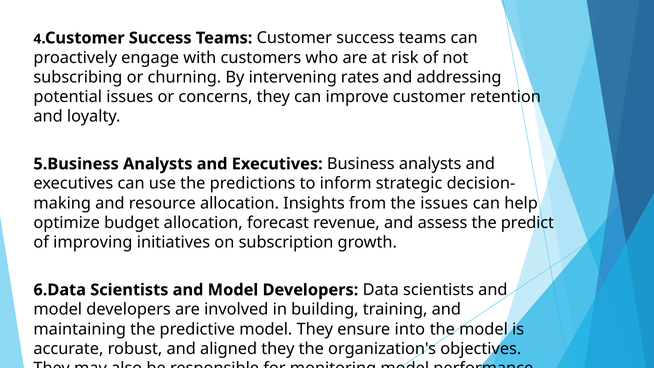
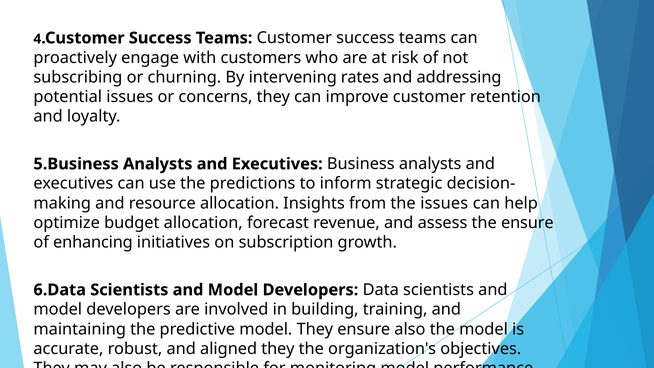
the predict: predict -> ensure (527, 223)
improving: improving -> enhancing (93, 242)
ensure into: into -> also (410, 329)
